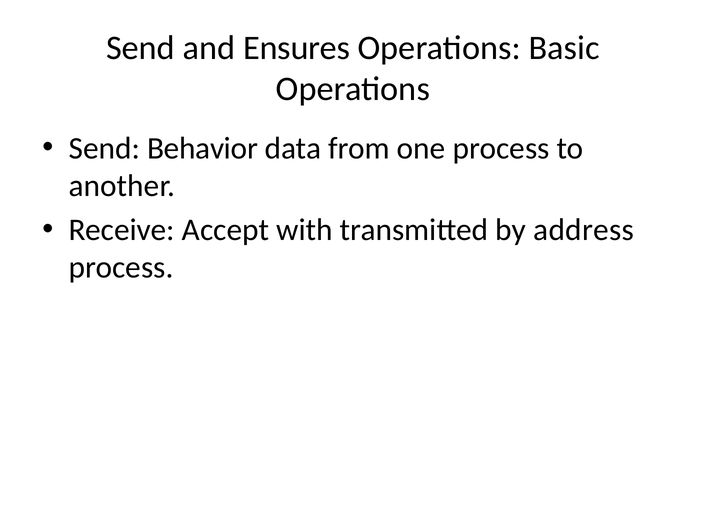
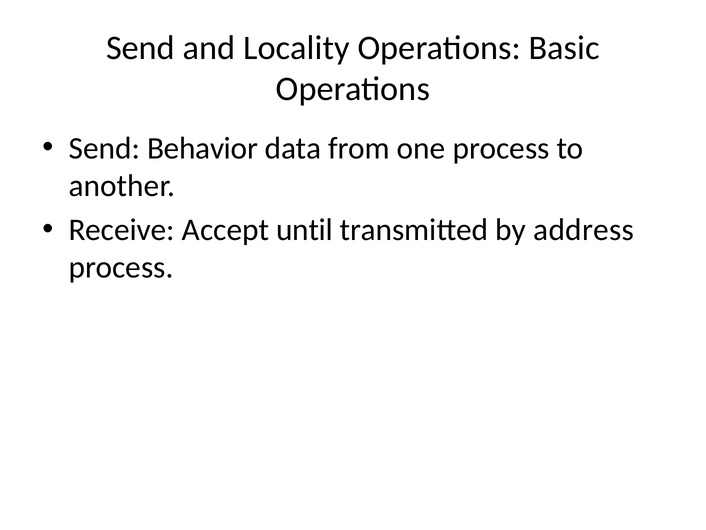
Ensures: Ensures -> Locality (296, 48)
with: with -> until (304, 230)
